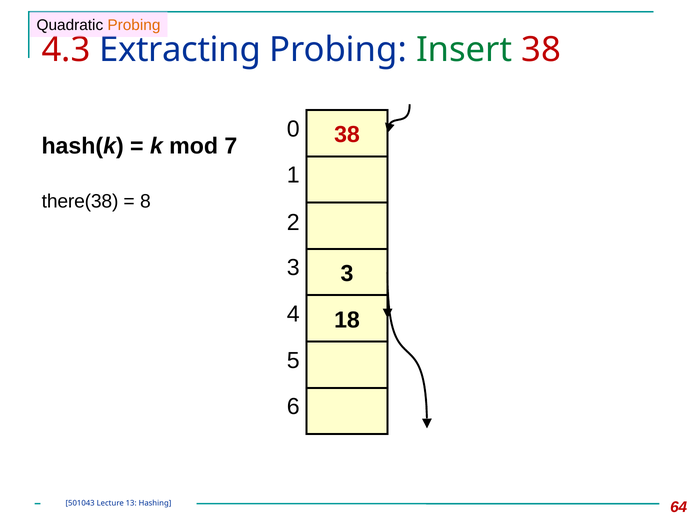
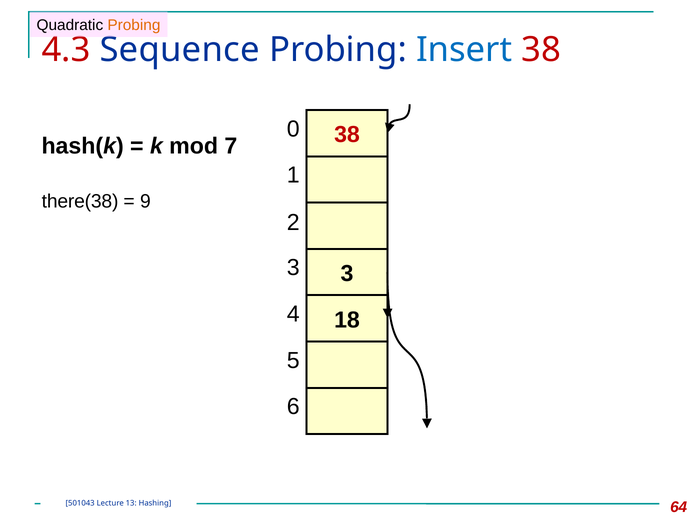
Extracting: Extracting -> Sequence (180, 50)
Insert colour: green -> blue (464, 50)
8: 8 -> 9 (145, 201)
